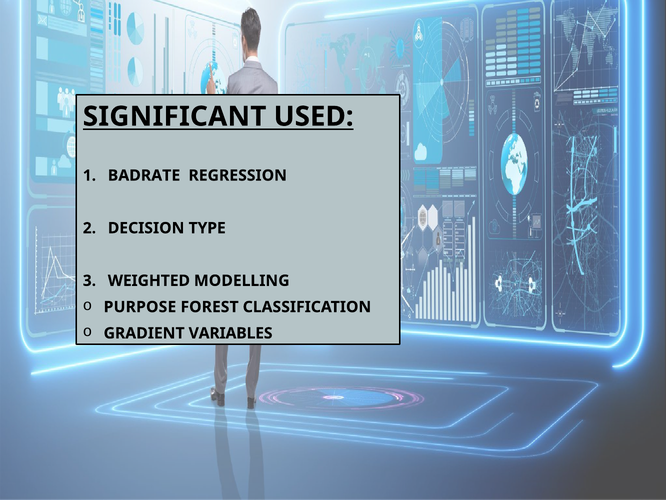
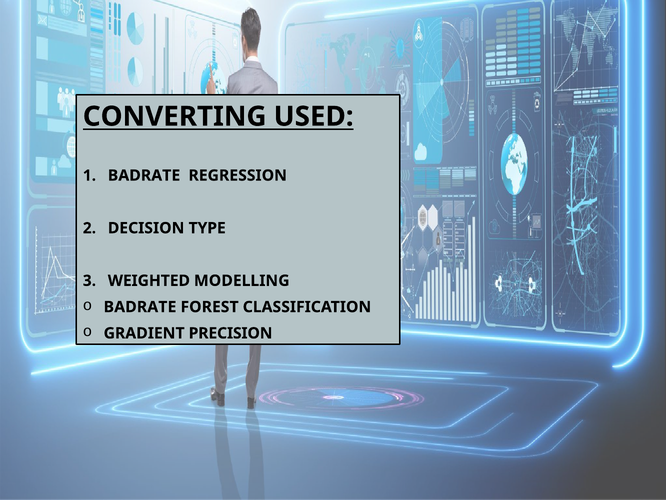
SIGNIFICANT: SIGNIFICANT -> CONVERTING (175, 116)
PURPOSE: PURPOSE -> BADRATE (140, 307)
VARIABLES: VARIABLES -> PRECISION (231, 333)
